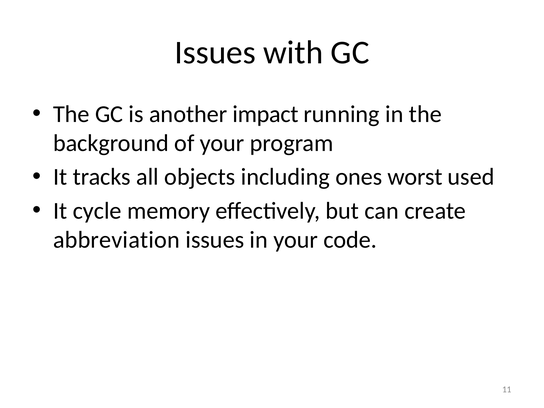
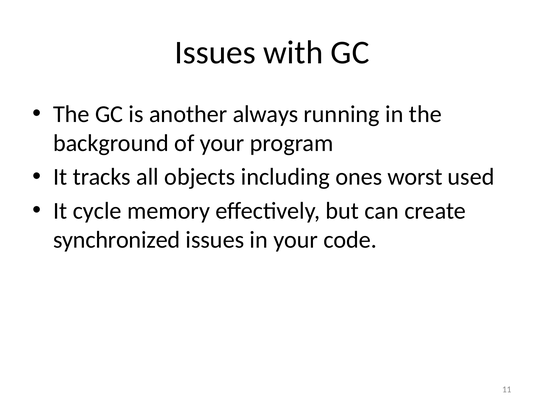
impact: impact -> always (266, 114)
abbreviation: abbreviation -> synchronized (117, 240)
